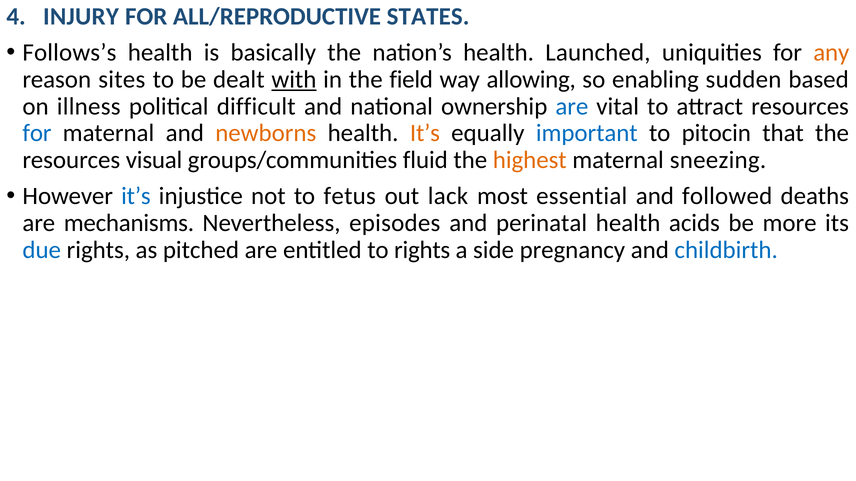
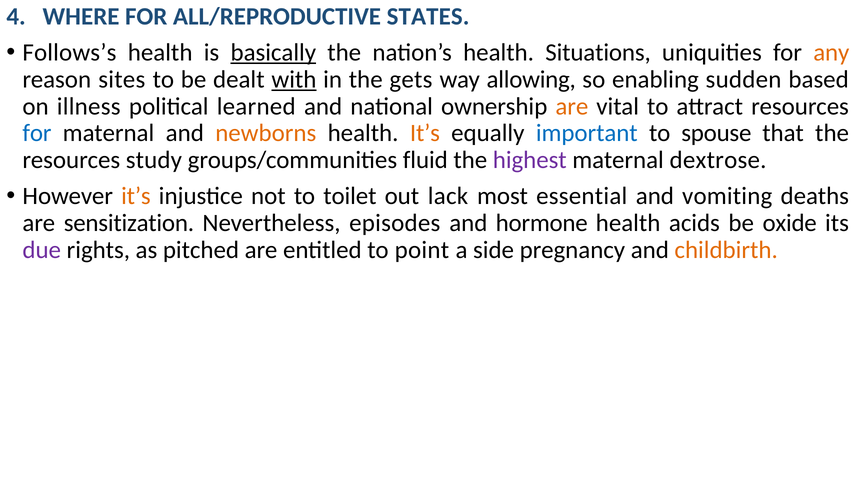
INJURY: INJURY -> WHERE (81, 17)
basically underline: none -> present (273, 52)
Launched: Launched -> Situations (598, 52)
field: field -> gets (411, 79)
difficult: difficult -> learned (256, 106)
are colour: blue -> orange (572, 106)
pitocin: pitocin -> spouse (716, 133)
visual: visual -> study (154, 160)
highest colour: orange -> purple (530, 160)
sneezing: sneezing -> dextrose (718, 160)
it’s colour: blue -> orange (136, 196)
fetus: fetus -> toilet (350, 196)
followed: followed -> vomiting (727, 196)
mechanisms: mechanisms -> sensitization (129, 223)
perinatal: perinatal -> hormone (542, 223)
more: more -> oxide (790, 223)
due colour: blue -> purple (42, 250)
to rights: rights -> point (422, 250)
childbirth colour: blue -> orange (726, 250)
